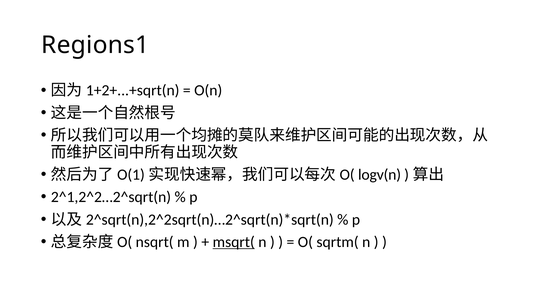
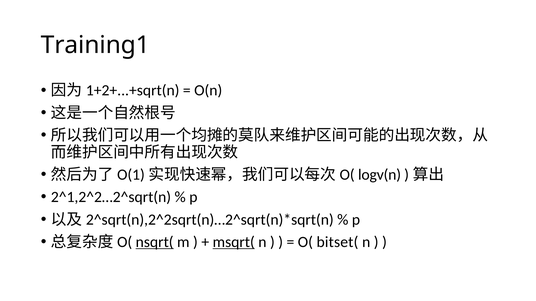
Regions1: Regions1 -> Training1 (95, 45)
nsqrt( underline: none -> present (155, 242)
sqrtm(: sqrtm( -> bitset( (337, 242)
